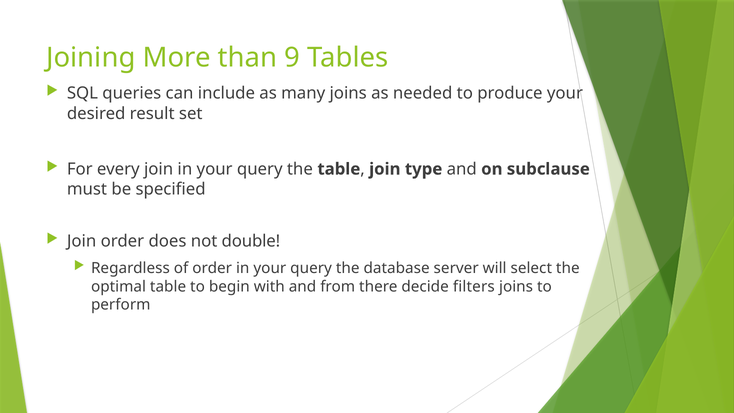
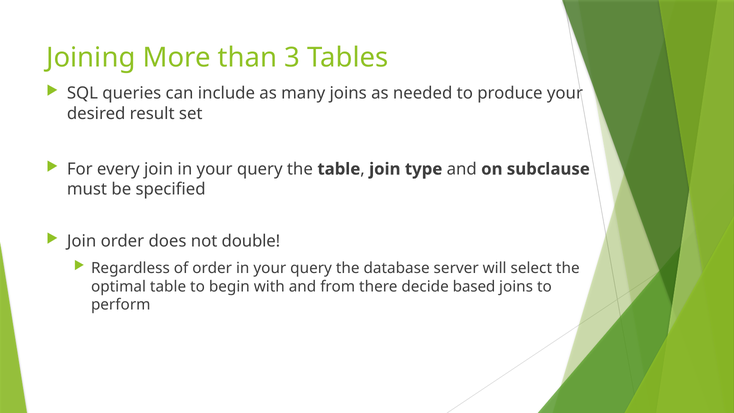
9: 9 -> 3 (292, 58)
filters: filters -> based (474, 286)
